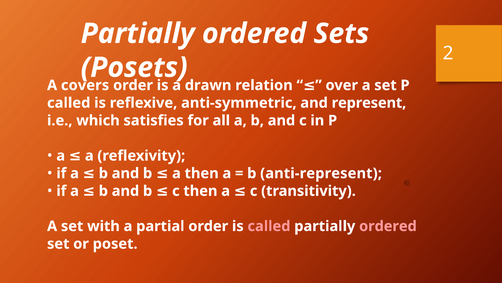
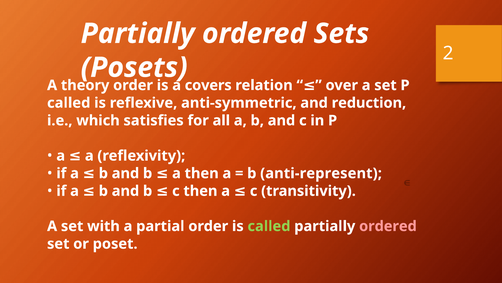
covers: covers -> theory (85, 85)
drawn: drawn -> covers (208, 85)
represent: represent -> reduction (369, 103)
called colour: pink -> light green (269, 226)
